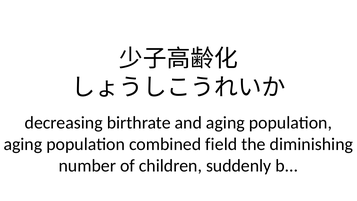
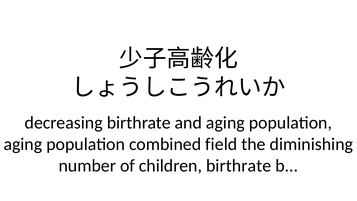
children suddenly: suddenly -> birthrate (239, 165)
